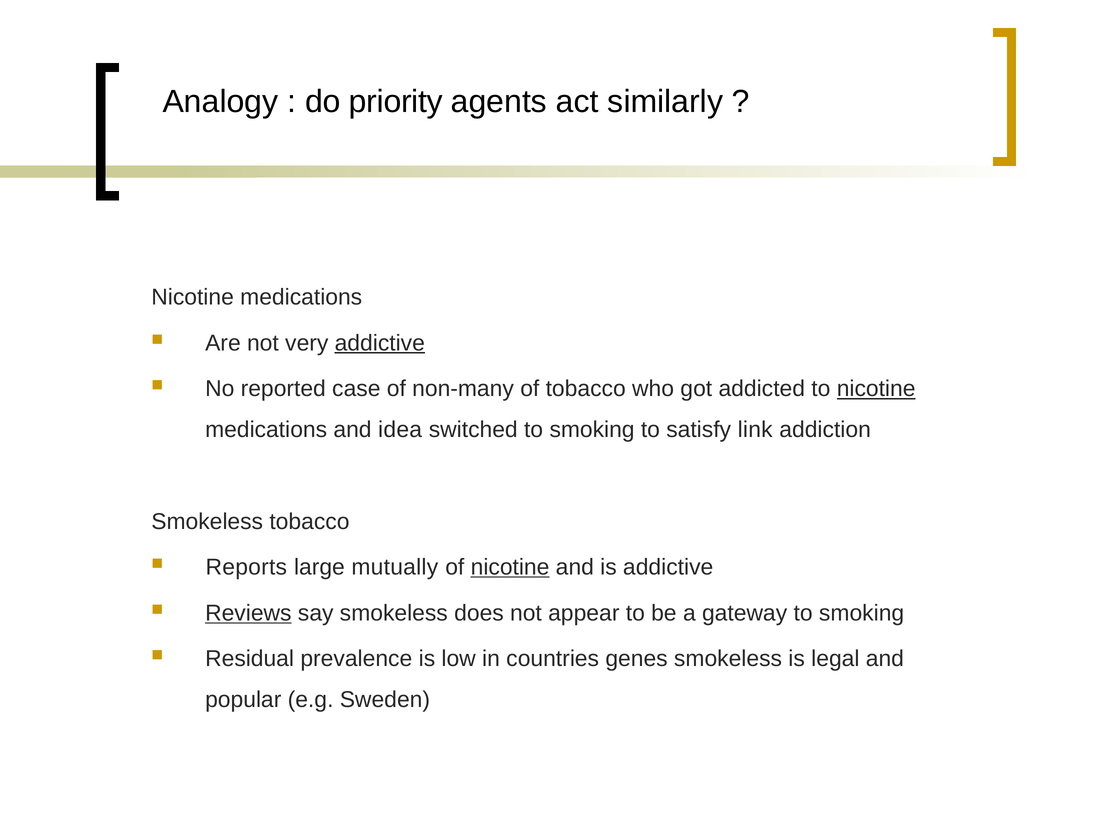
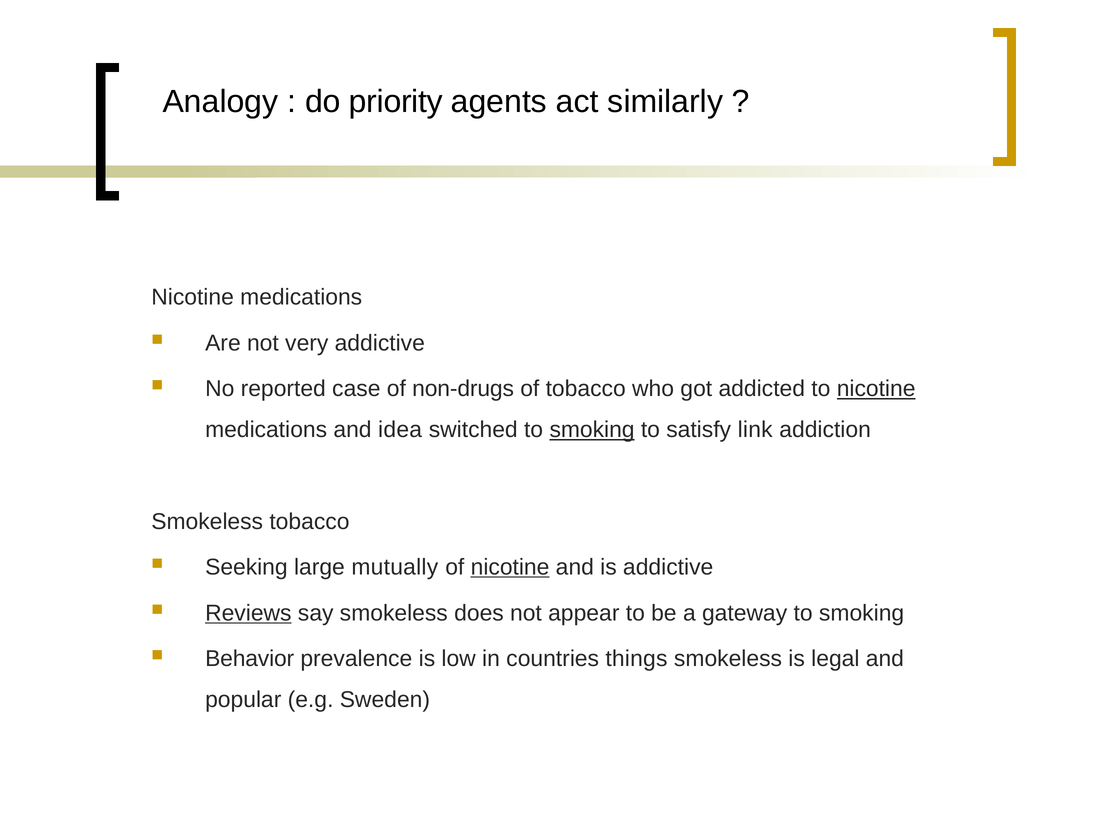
addictive underline: present -> none (380, 343)
non-many: non-many -> non-drugs (463, 389)
smoking underline: none -> present (592, 430)
Reports: Reports -> Seeking (246, 567)
Residual: Residual -> Behavior (250, 659)
genes: genes -> things (636, 659)
